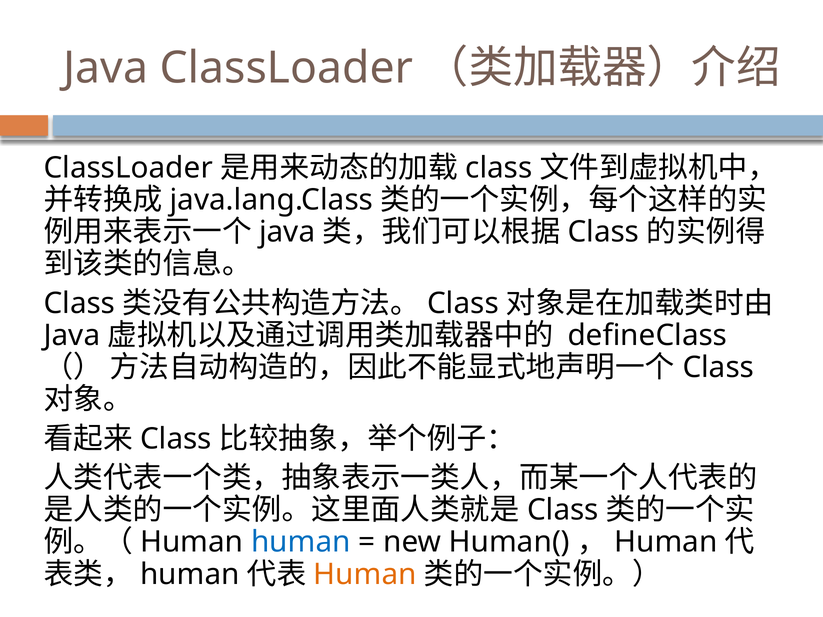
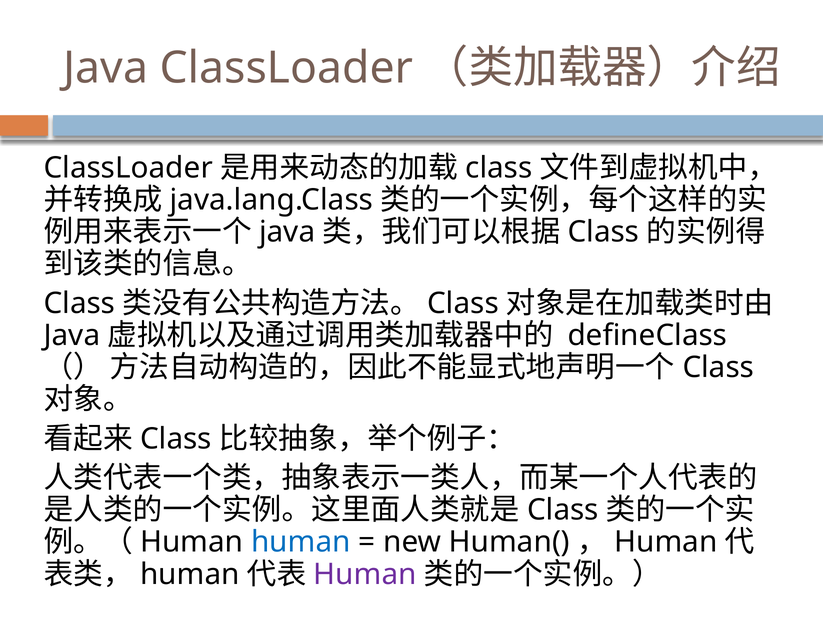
Human colour: orange -> purple (365, 574)
